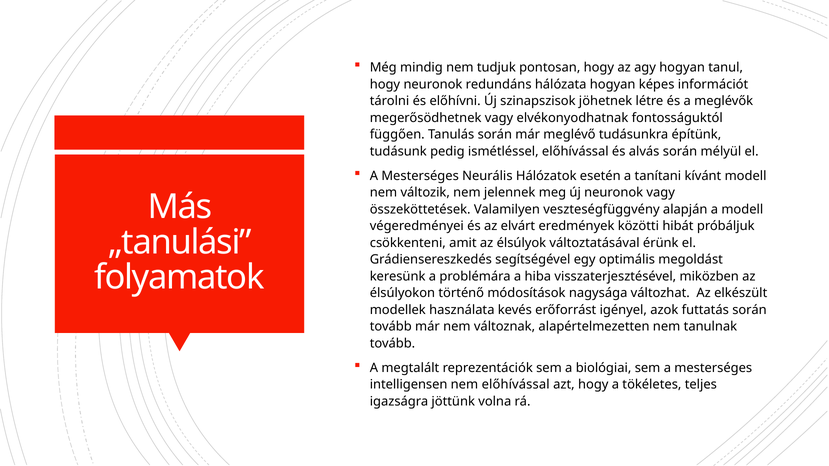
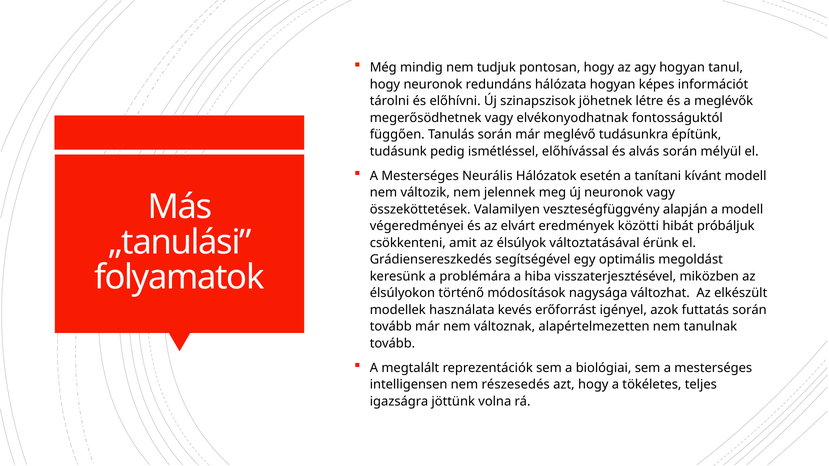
nem előhívással: előhívással -> részesedés (516, 385)
